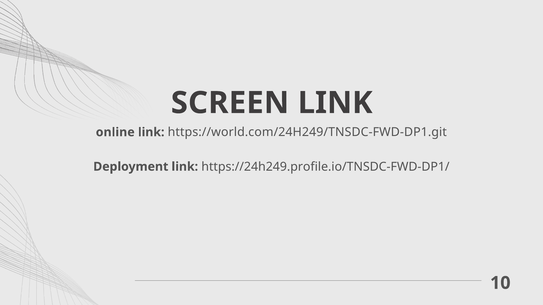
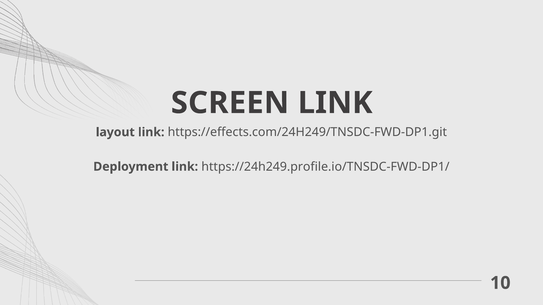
online: online -> layout (115, 132)
https://world.com/24H249/TNSDC-FWD-DP1.git: https://world.com/24H249/TNSDC-FWD-DP1.git -> https://effects.com/24H249/TNSDC-FWD-DP1.git (307, 132)
